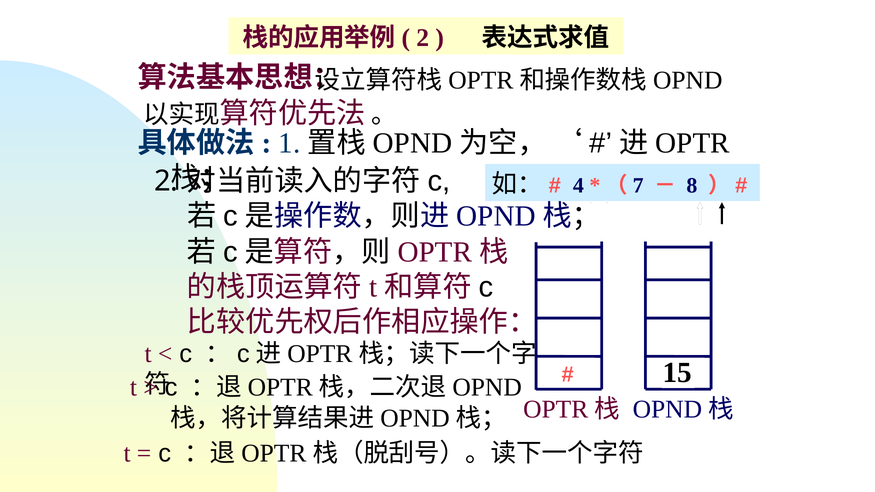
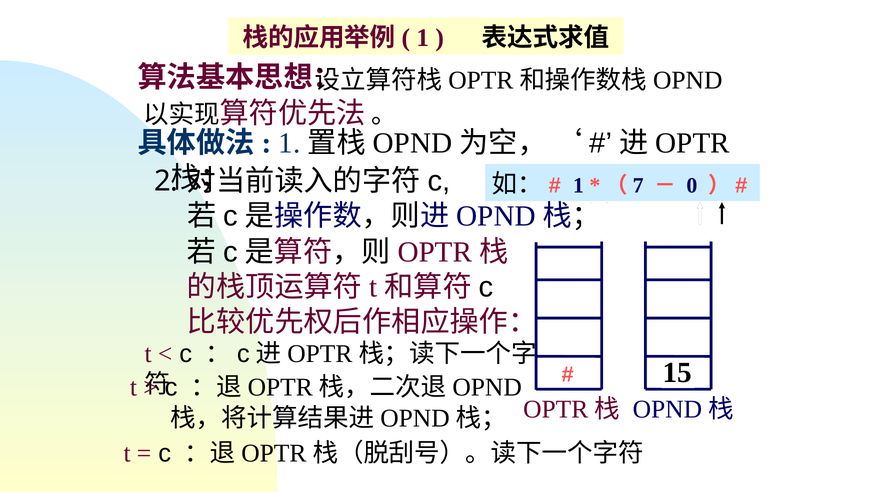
2: 2 -> 1 (423, 38)
4: 4 -> 1 (578, 186)
8: 8 -> 0 (692, 186)
